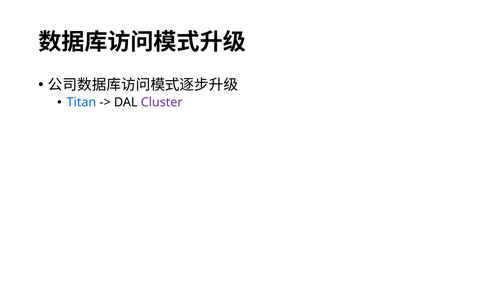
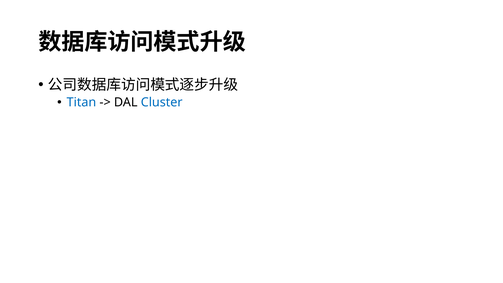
Cluster colour: purple -> blue (162, 102)
